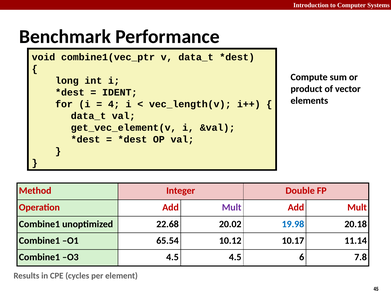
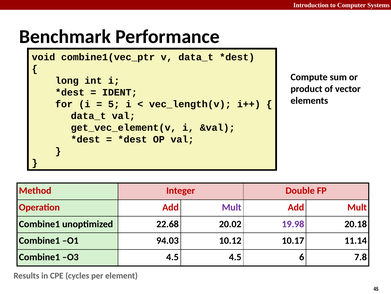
4: 4 -> 5 (114, 104)
19.98 colour: blue -> purple (293, 223)
65.54: 65.54 -> 94.03 (168, 240)
